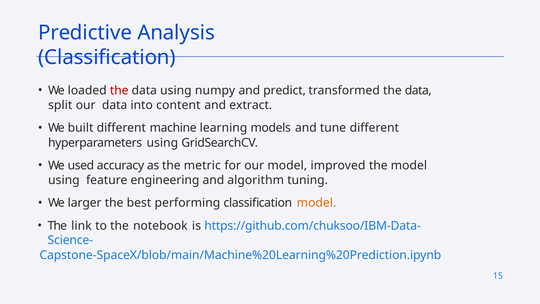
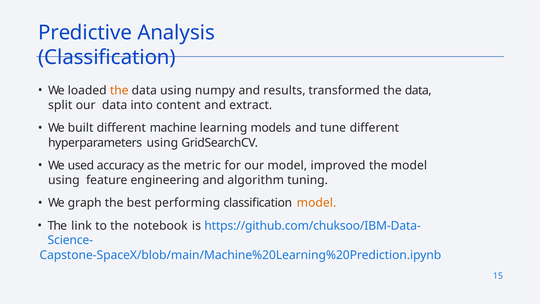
the colour: red -> orange (119, 90)
predict: predict -> results (284, 90)
larger: larger -> graph (85, 203)
